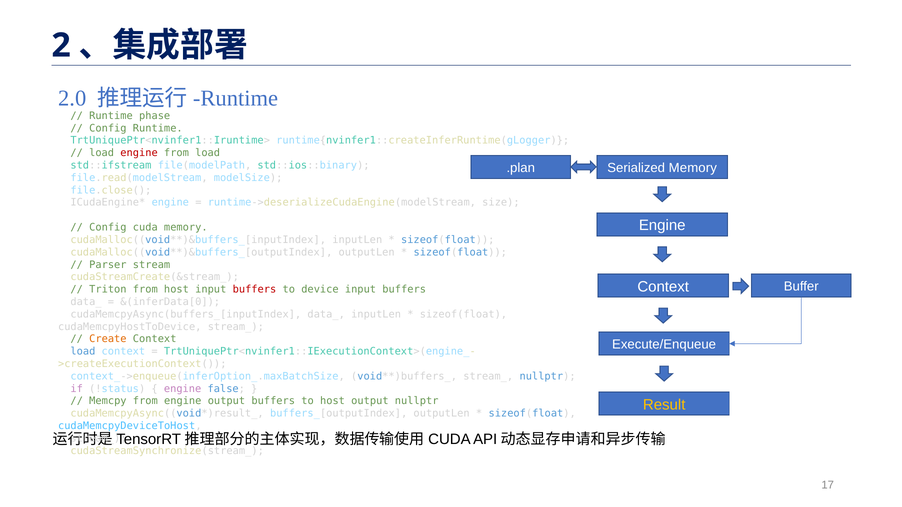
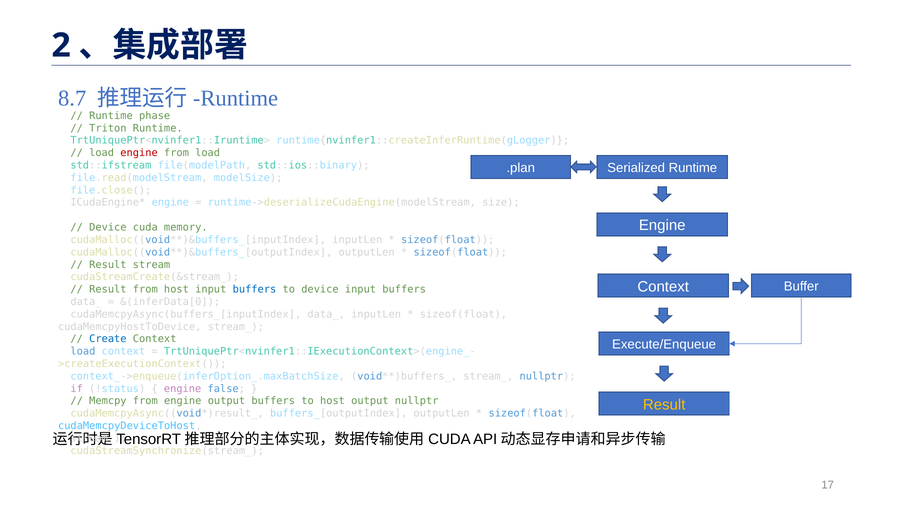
2.0: 2.0 -> 8.7 (72, 98)
Config: Config -> Triton (108, 128)
Serialized Memory: Memory -> Runtime (693, 168)
Config: Config -> Device (108, 228)
Parser: Parser -> Result (108, 265)
Triton: Triton -> Result (108, 290)
buffers colour: red -> blue (254, 290)
Create colour: orange -> blue (108, 339)
